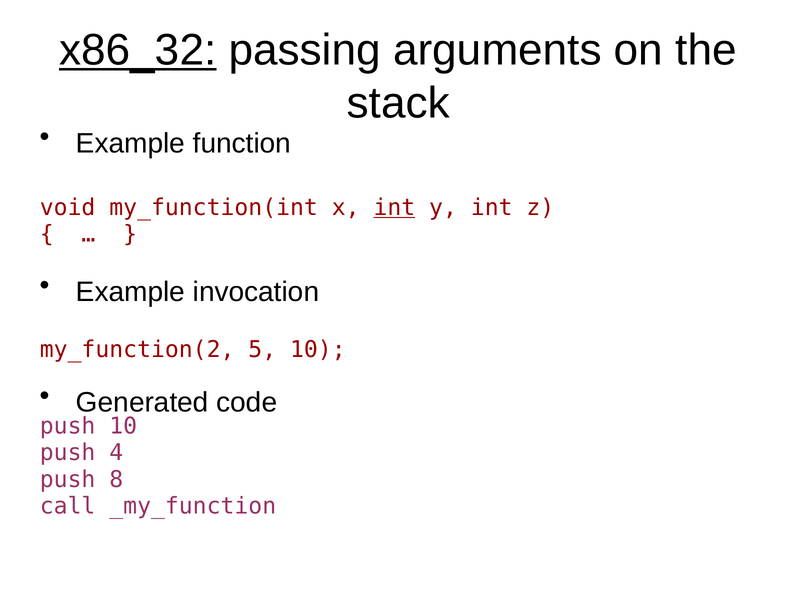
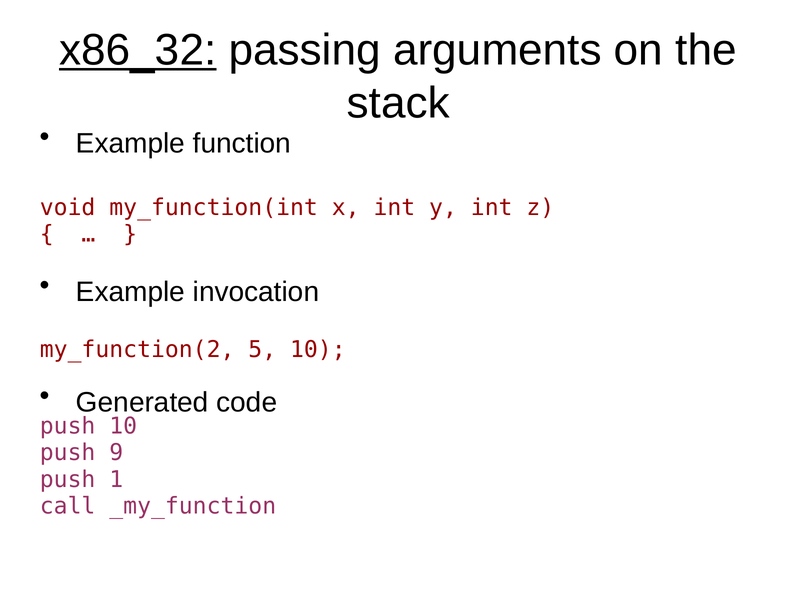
int underline: present -> none (394, 208)
4: 4 -> 9 (116, 453)
8: 8 -> 1 (116, 479)
